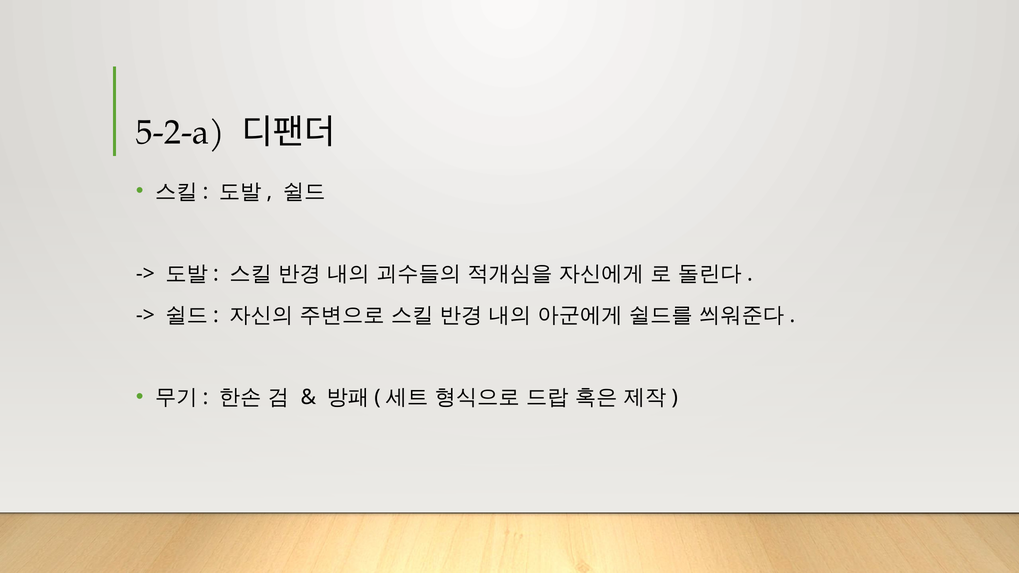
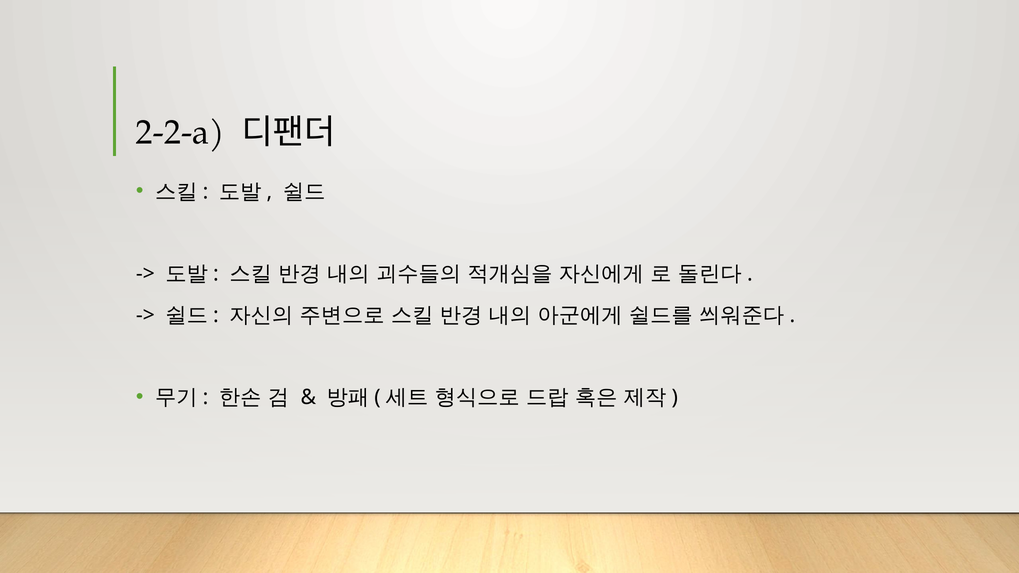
5-2-a: 5-2-a -> 2-2-a (180, 133)
